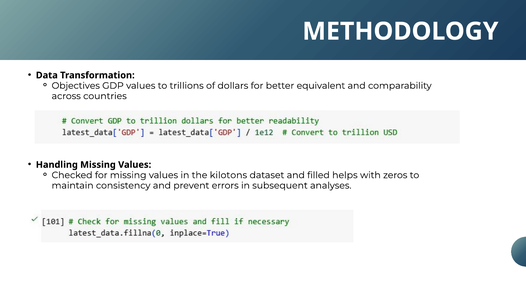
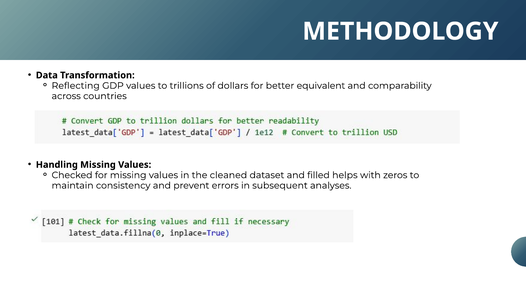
Objectives: Objectives -> Reflecting (76, 86)
kilotons: kilotons -> cleaned (228, 175)
